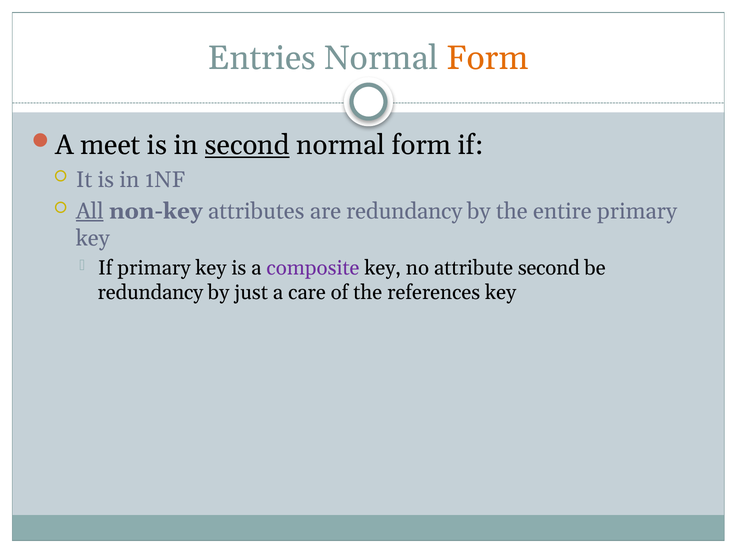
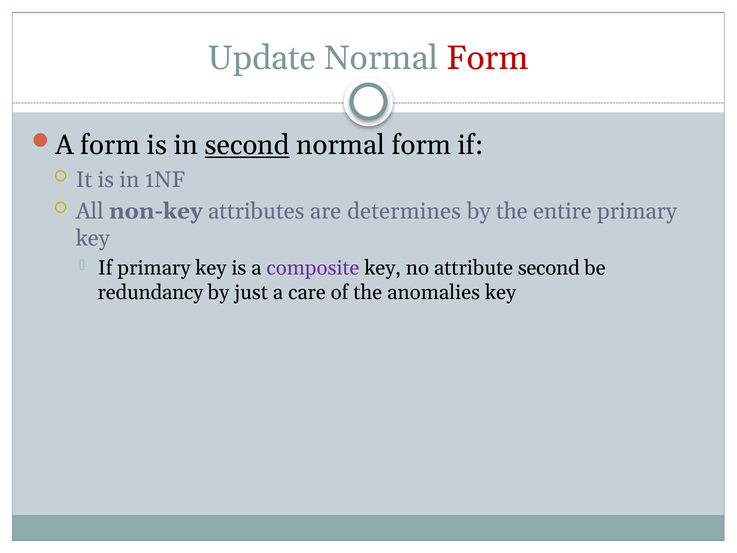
Entries: Entries -> Update (262, 58)
Form colour: orange -> red (487, 58)
A meet: meet -> form (110, 145)
All underline: present -> none (90, 211)
are redundancy: redundancy -> determines (404, 211)
references: references -> anomalies (434, 292)
